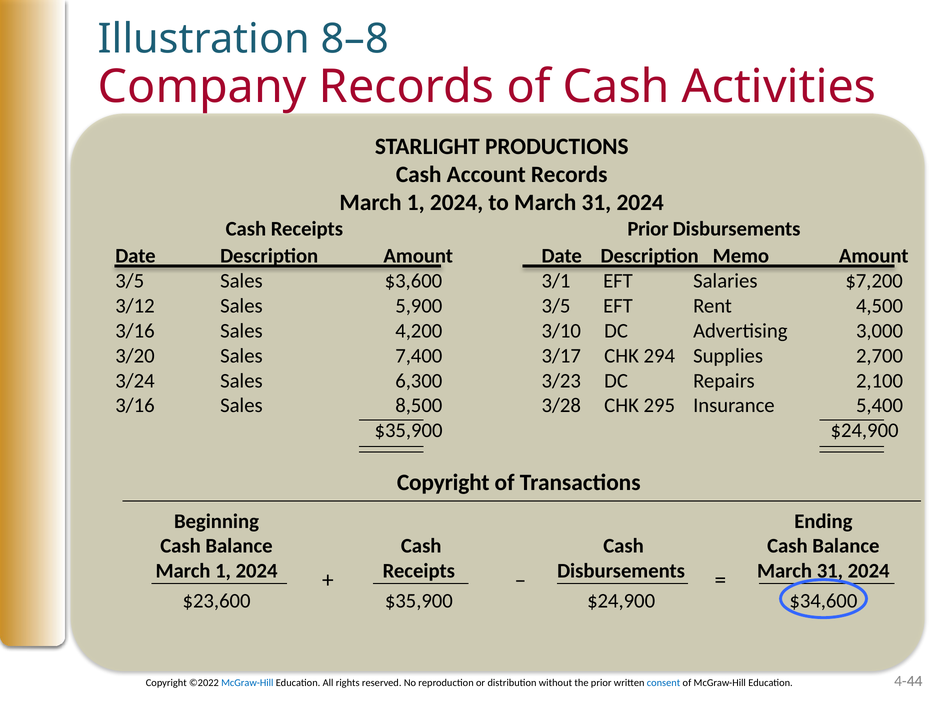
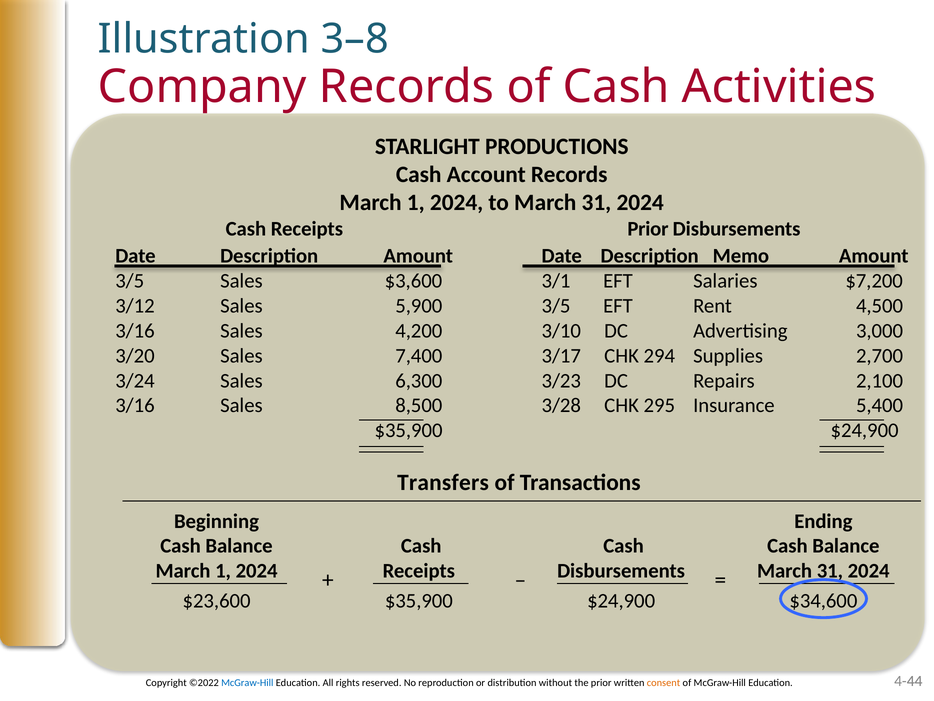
8–8: 8–8 -> 3–8 (355, 39)
Copyright: Copyright -> Transfers (443, 482)
consent colour: blue -> orange (664, 682)
